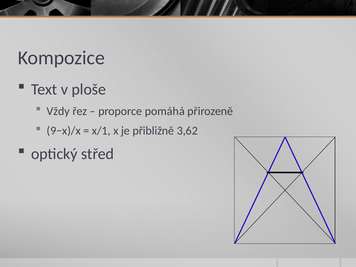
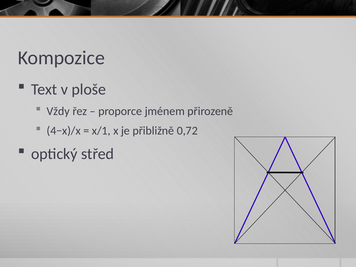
pomáhá: pomáhá -> jménem (165, 111)
9−x)/x: 9−x)/x -> 4−x)/x (64, 131)
3,62: 3,62 -> 0,72 (187, 131)
